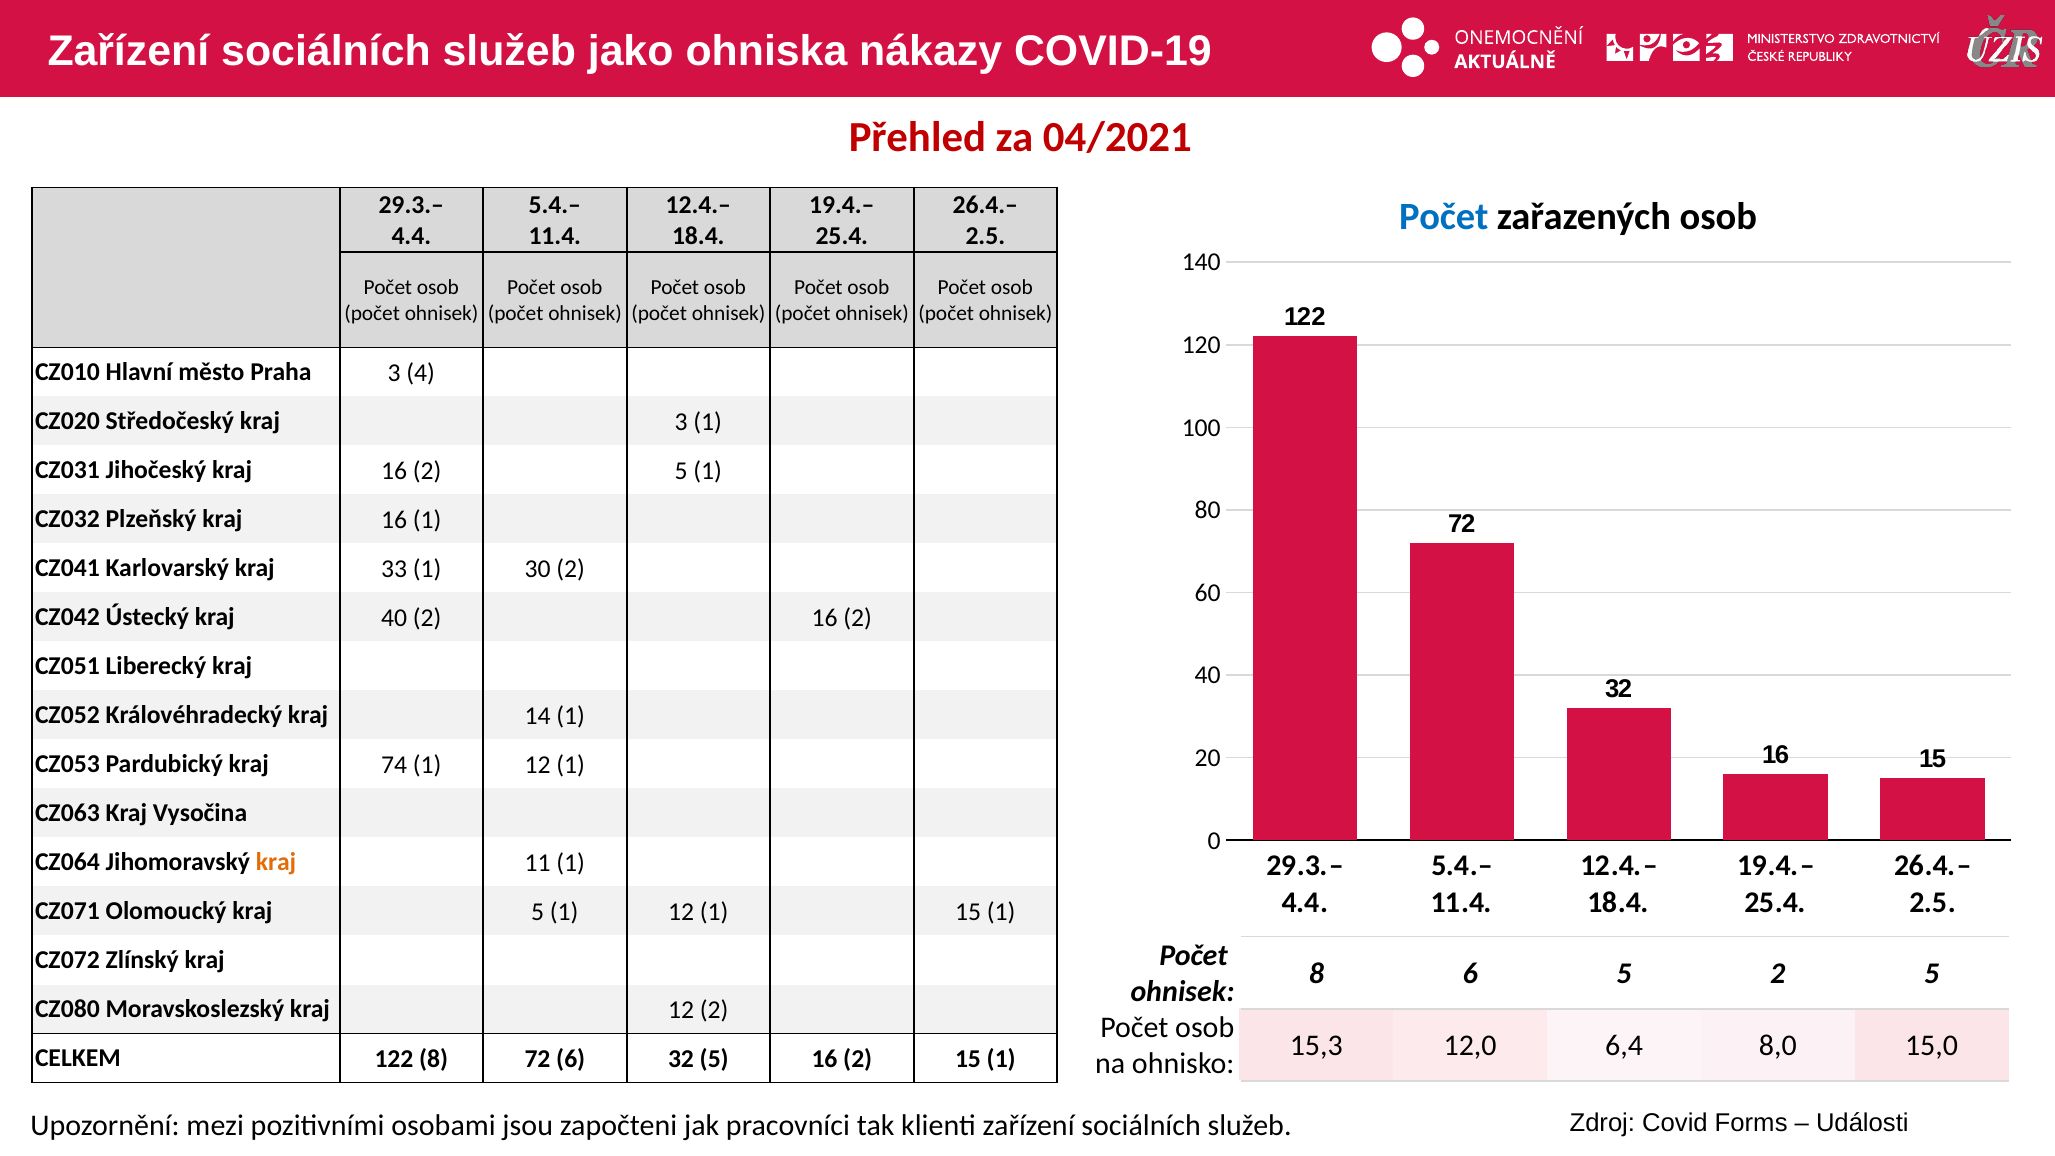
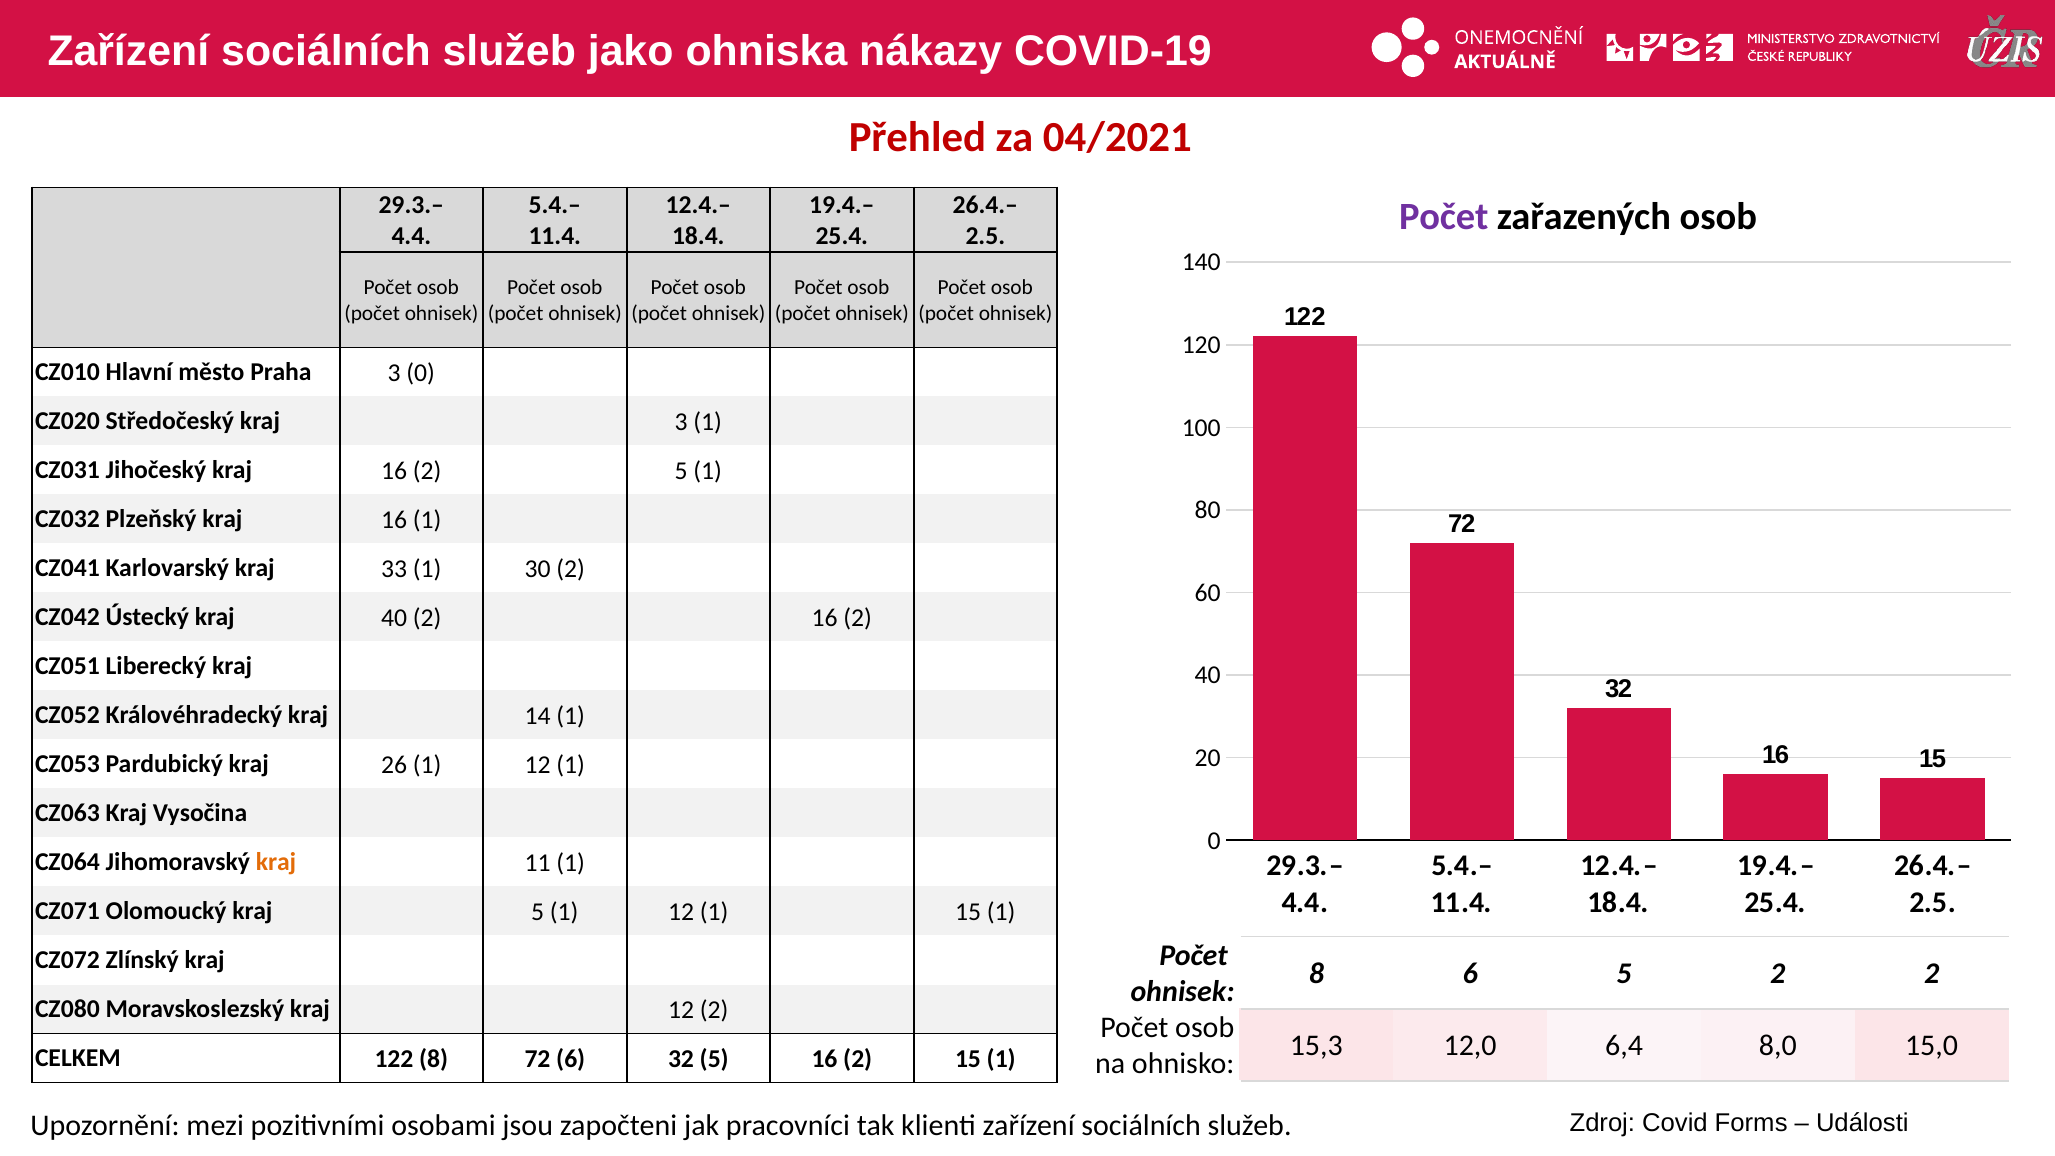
Počet colour: blue -> purple (1444, 216)
3 4: 4 -> 0 (421, 373)
74: 74 -> 26 (394, 765)
5 2 5: 5 -> 2 (1932, 974)
